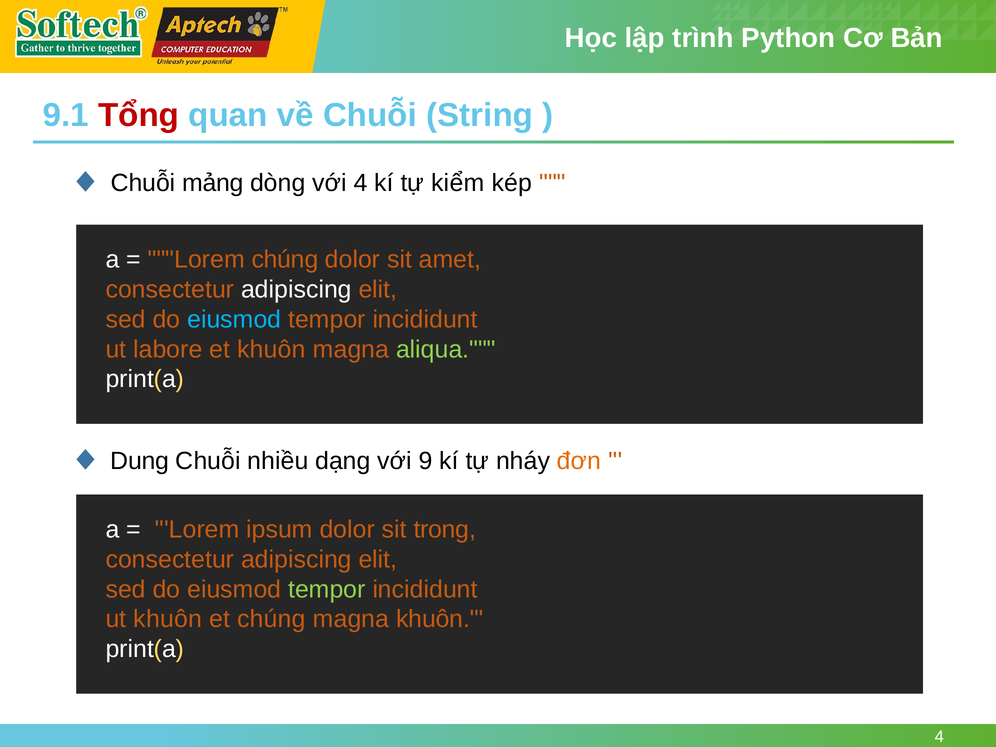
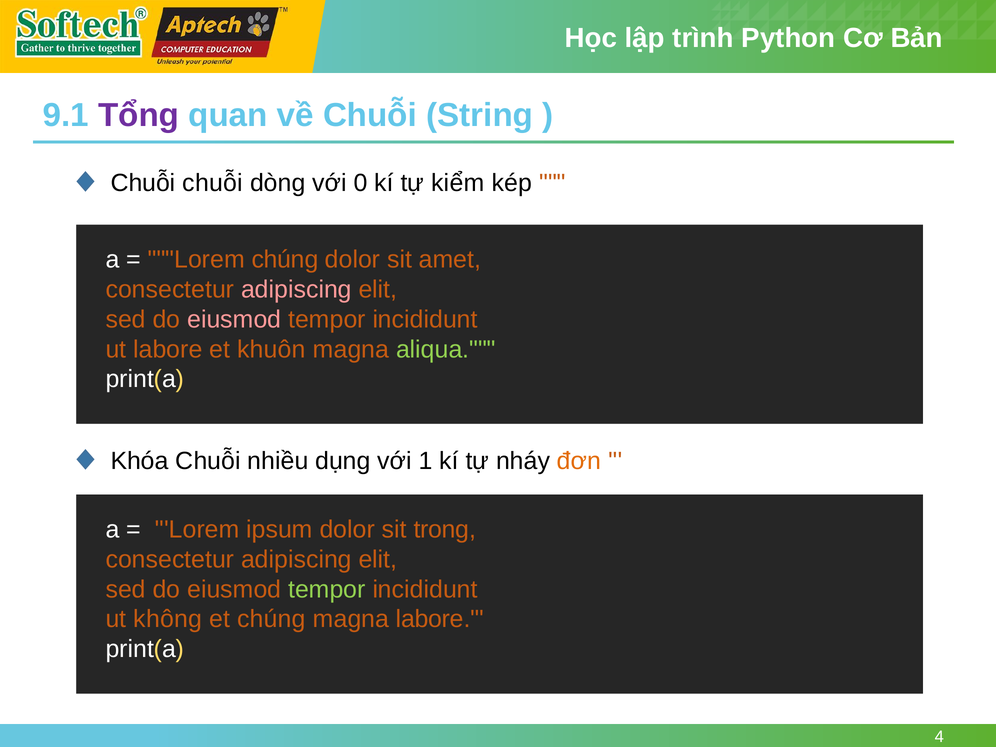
Tổng colour: red -> purple (139, 115)
Chuỗi mảng: mảng -> chuỗi (213, 183)
với 4: 4 -> 0 (361, 183)
adipiscing colour: white -> pink (296, 290)
eiusmod colour: light blue -> pink (234, 319)
Dung: Dung -> Khóa (140, 461)
dạng: dạng -> dụng (343, 461)
9: 9 -> 1 (425, 461)
ut khuôn: khuôn -> không (168, 619)
magna khuôn: khuôn -> labore (440, 619)
